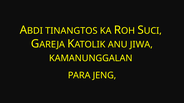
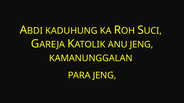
TINANGTOS: TINANGTOS -> KADUHUNG (71, 31)
ANU JIWA: JIWA -> JENG (141, 45)
